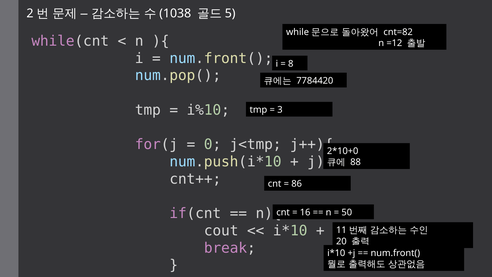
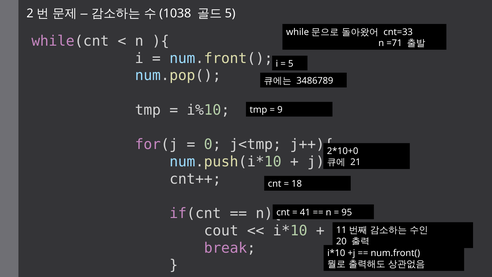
cnt=82: cnt=82 -> cnt=33 (398, 32)
=12: =12 -> =71 (394, 43)
8: 8 -> 5 (291, 64)
7784420: 7784420 -> 3486789 (315, 81)
3: 3 -> 9 (280, 110)
88: 88 -> 21 (356, 162)
86: 86 -> 18 (297, 184)
16: 16 -> 41 (305, 212)
50: 50 -> 95 (347, 212)
